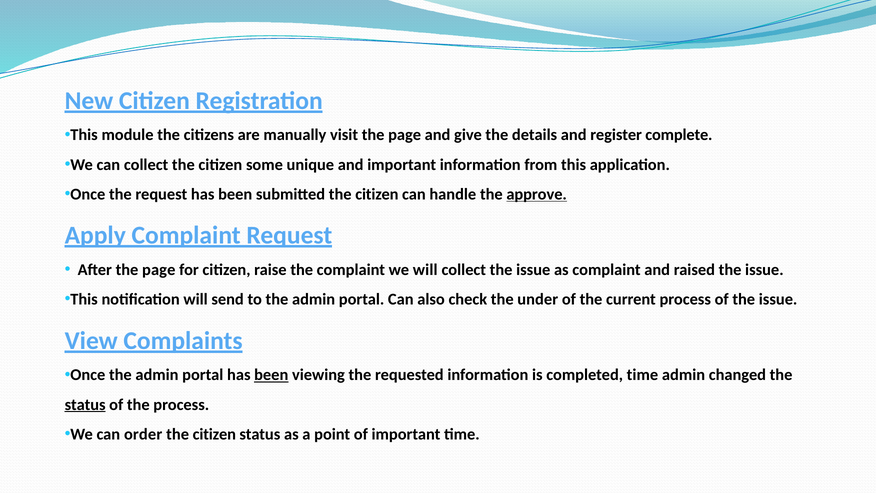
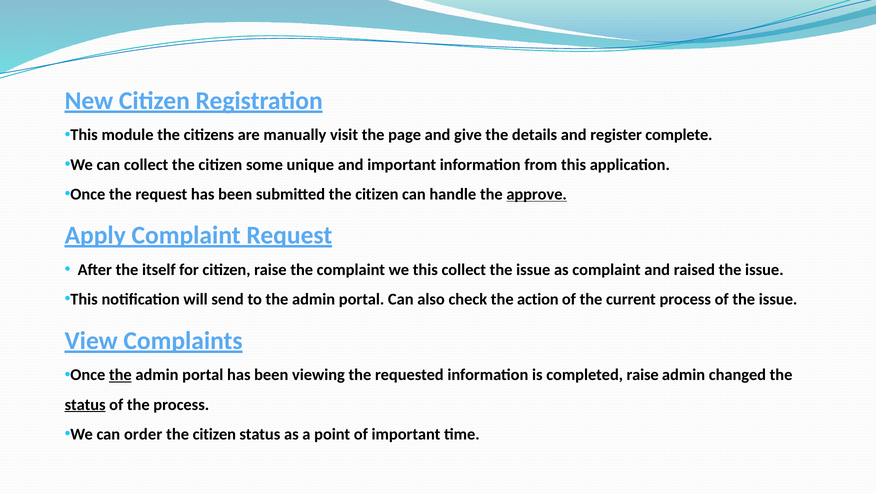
After the page: page -> itself (159, 270)
we will: will -> this (425, 270)
under: under -> action (538, 299)
the underline: none -> present (120, 375)
been underline: present -> none (271, 375)
completed time: time -> raise (643, 375)
